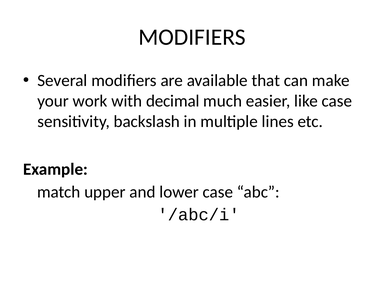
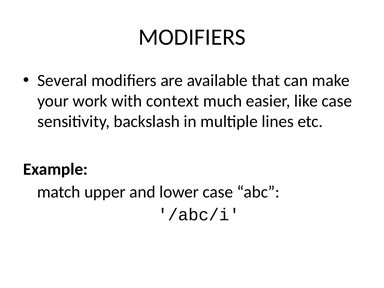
decimal: decimal -> context (173, 101)
